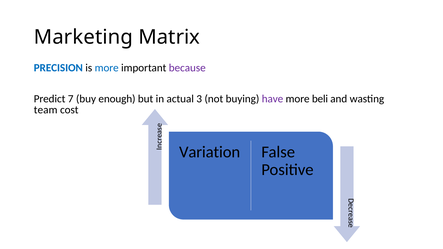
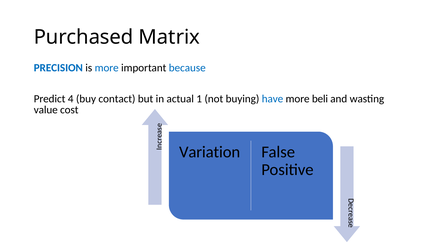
Marketing: Marketing -> Purchased (84, 37)
because colour: purple -> blue (187, 68)
7: 7 -> 4 (71, 99)
enough: enough -> contact (117, 99)
3: 3 -> 1 (199, 99)
have colour: purple -> blue (272, 99)
team: team -> value (46, 110)
